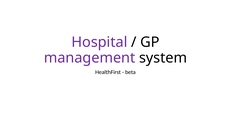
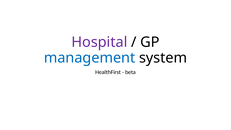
management colour: purple -> blue (90, 58)
